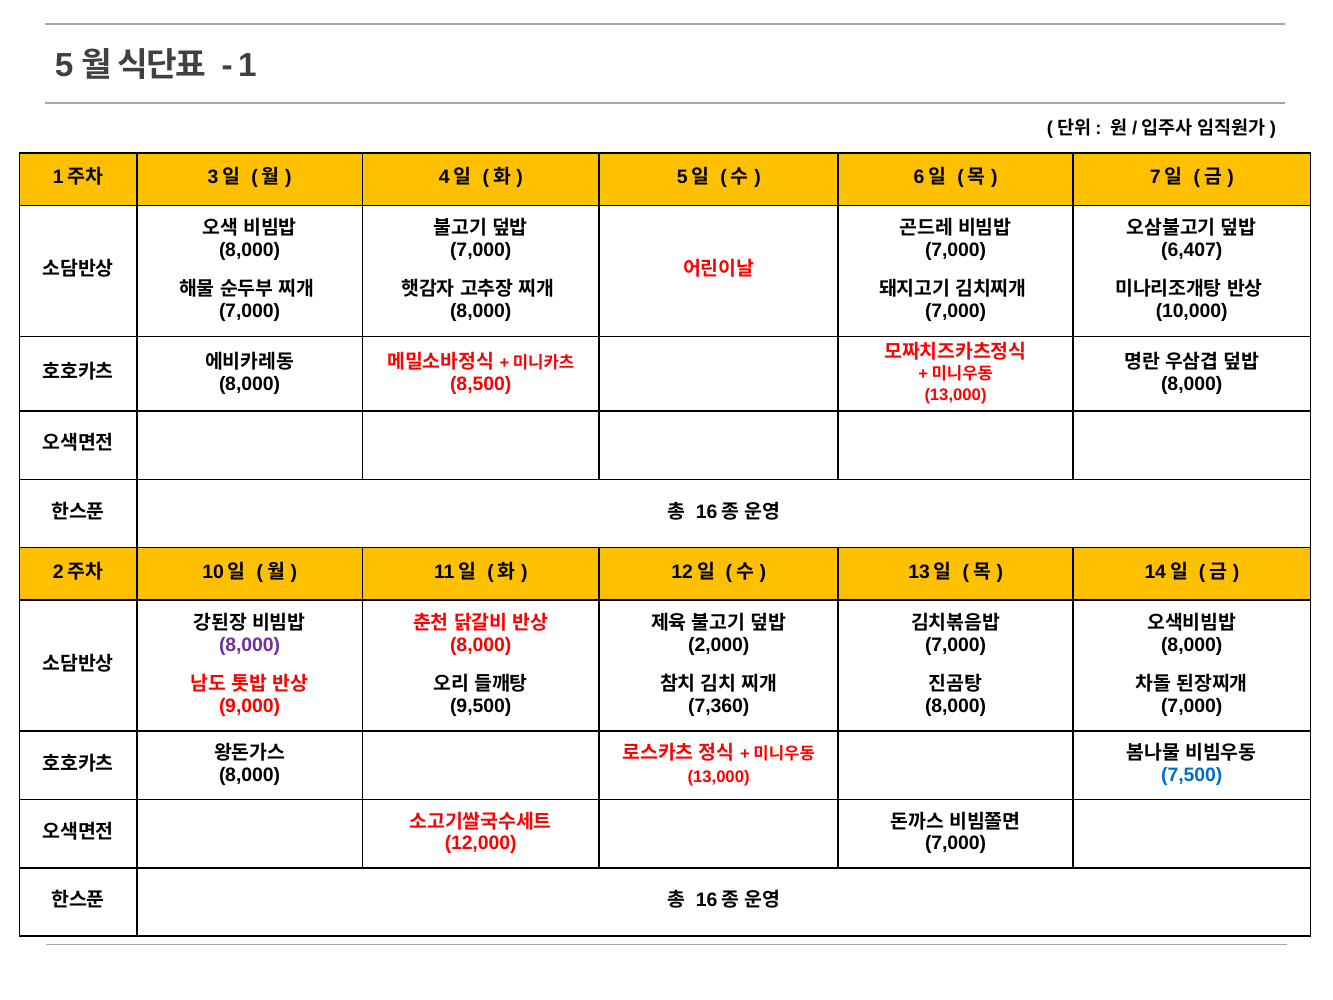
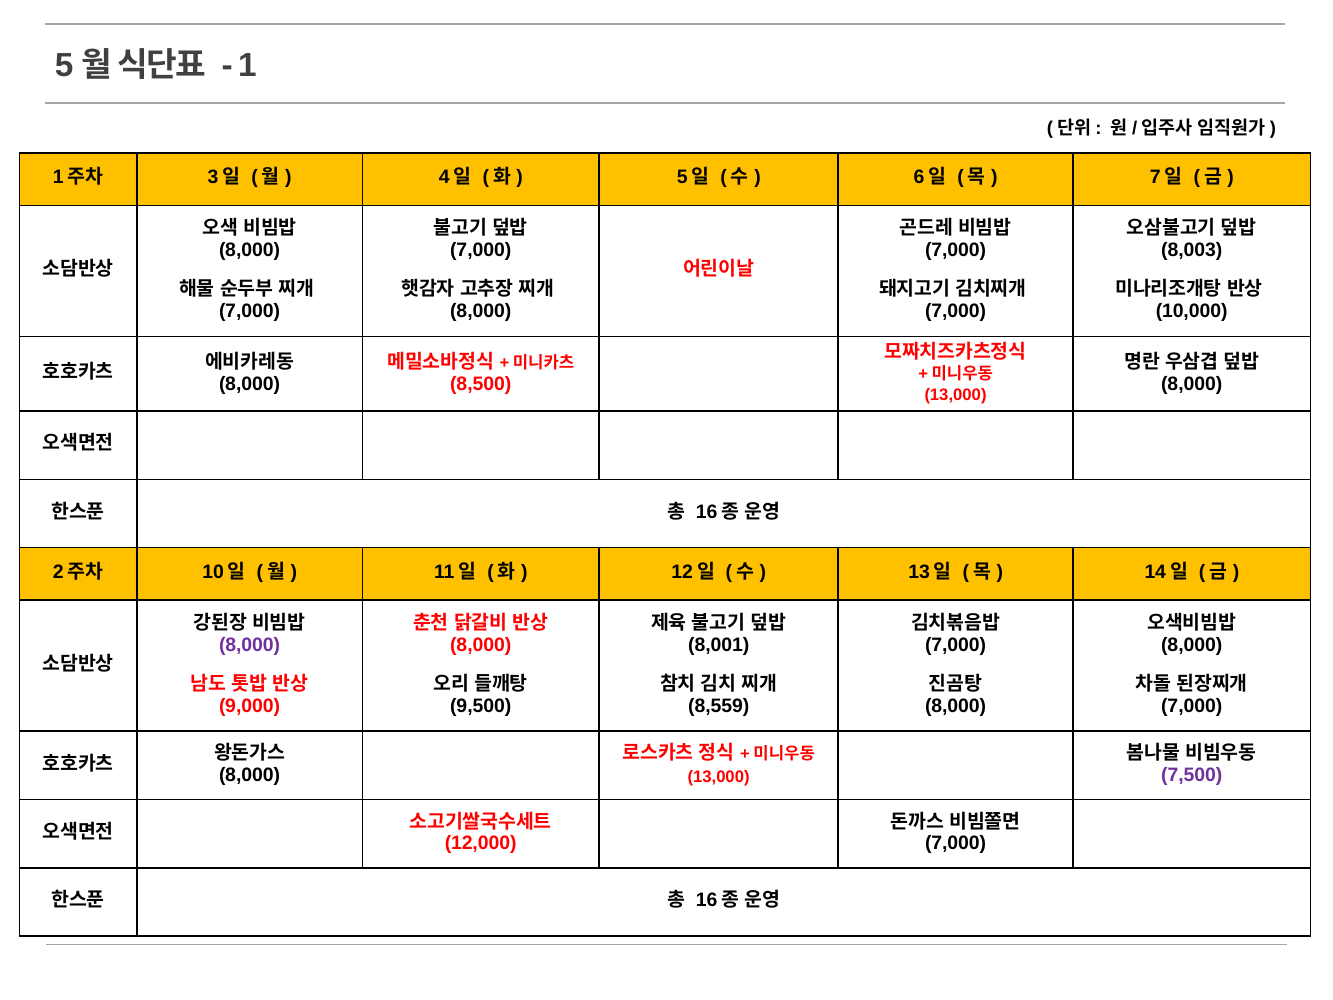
6,407: 6,407 -> 8,003 (1192, 250)
2,000: 2,000 -> 8,001 (719, 645)
7,360: 7,360 -> 8,559 (719, 706)
7,500 colour: blue -> purple (1192, 775)
